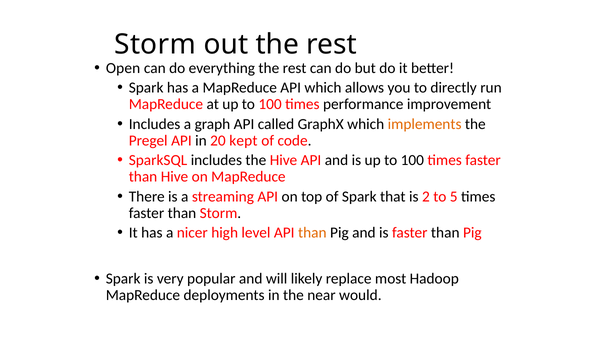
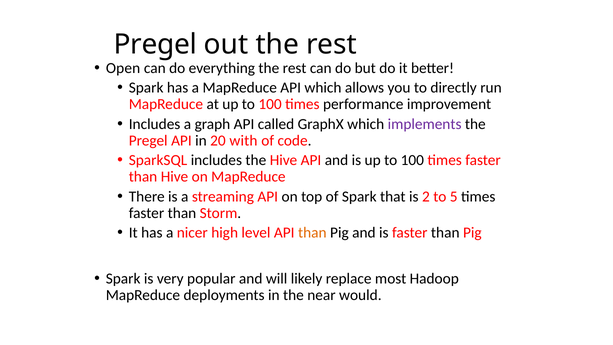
Storm: Storm -> Pregel (155, 44)
implements colour: orange -> purple (425, 124)
kept: kept -> with (243, 140)
